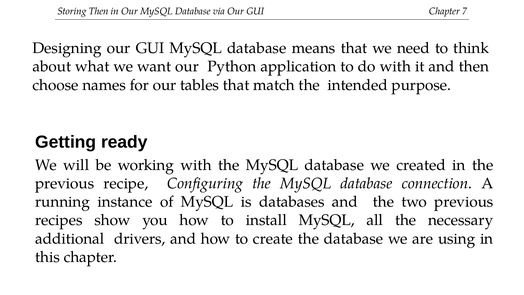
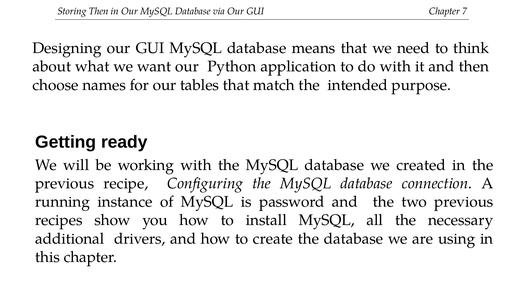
databases: databases -> password (292, 202)
